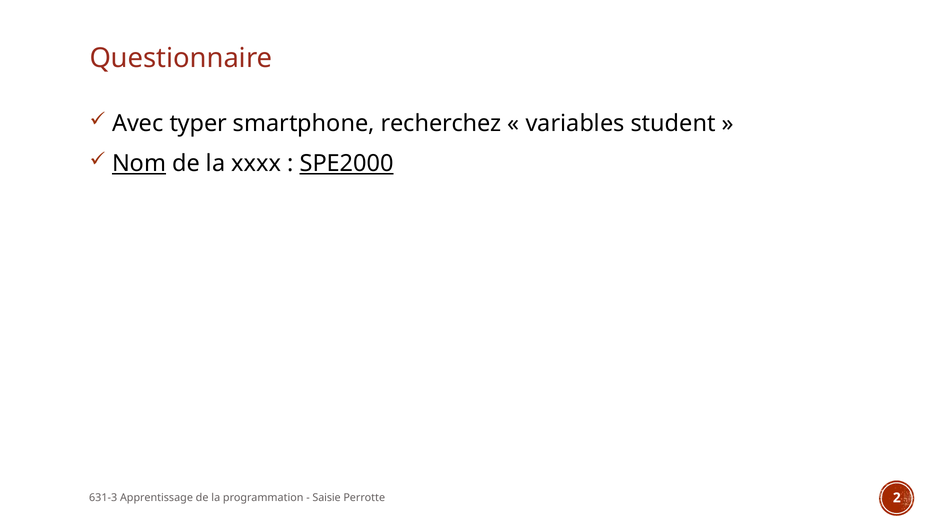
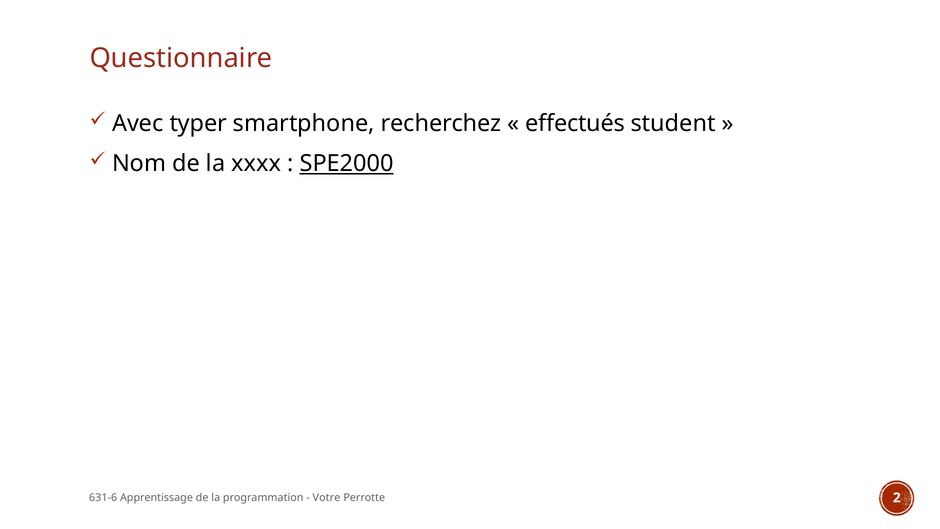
variables: variables -> effectués (575, 123)
Nom underline: present -> none (139, 164)
631-3: 631-3 -> 631-6 (103, 498)
Saisie: Saisie -> Votre (326, 498)
